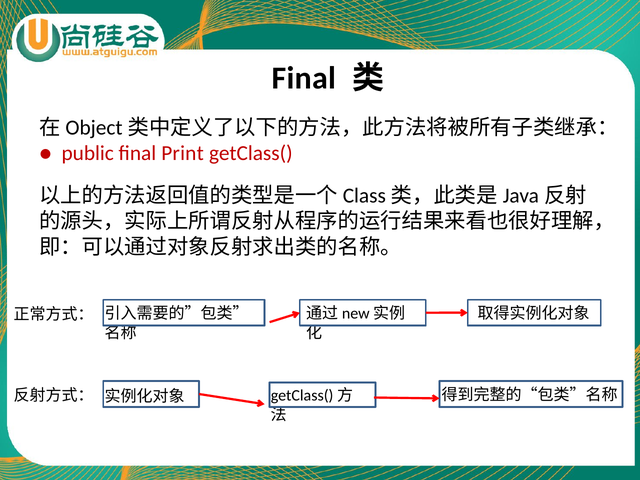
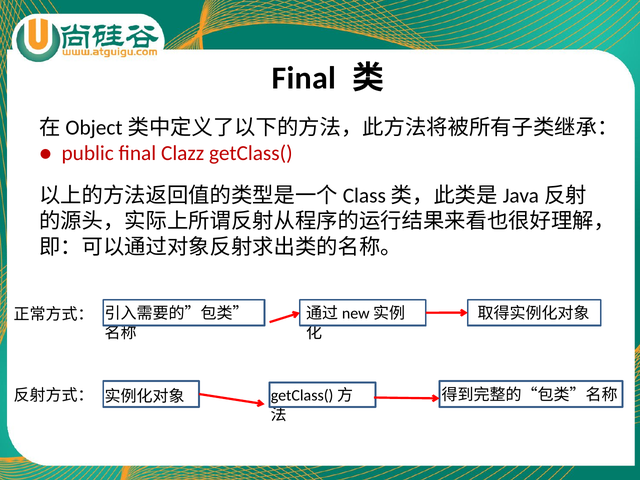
Print: Print -> Clazz (183, 153)
